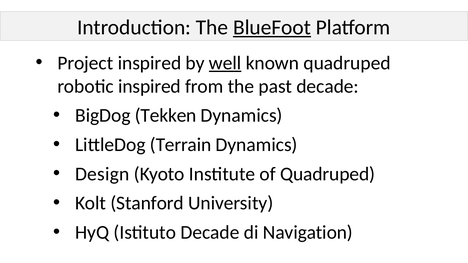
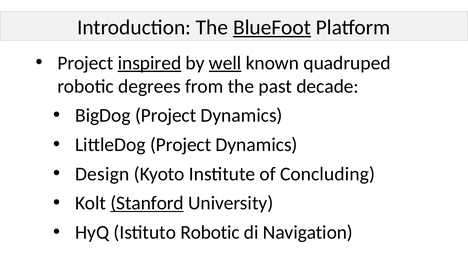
inspired underline: none -> present (150, 63)
robotic inspired: inspired -> degrees (149, 86)
BigDog Tekken: Tekken -> Project (166, 116)
LittleDog Terrain: Terrain -> Project (181, 145)
of Quadruped: Quadruped -> Concluding (328, 174)
Stanford underline: none -> present (147, 203)
Istituto Decade: Decade -> Robotic (210, 233)
